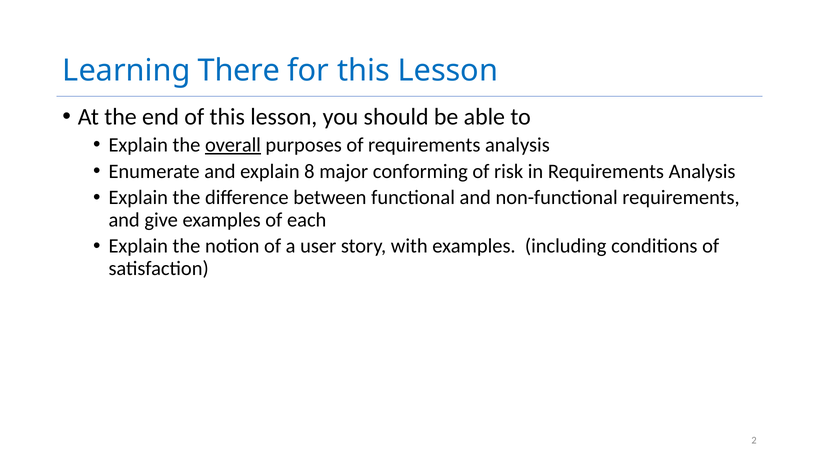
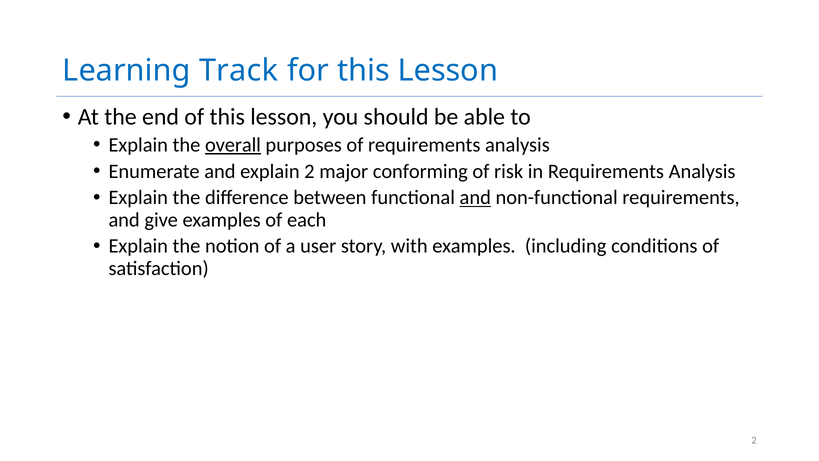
There: There -> Track (239, 70)
explain 8: 8 -> 2 (309, 171)
and underline: none -> present (475, 198)
